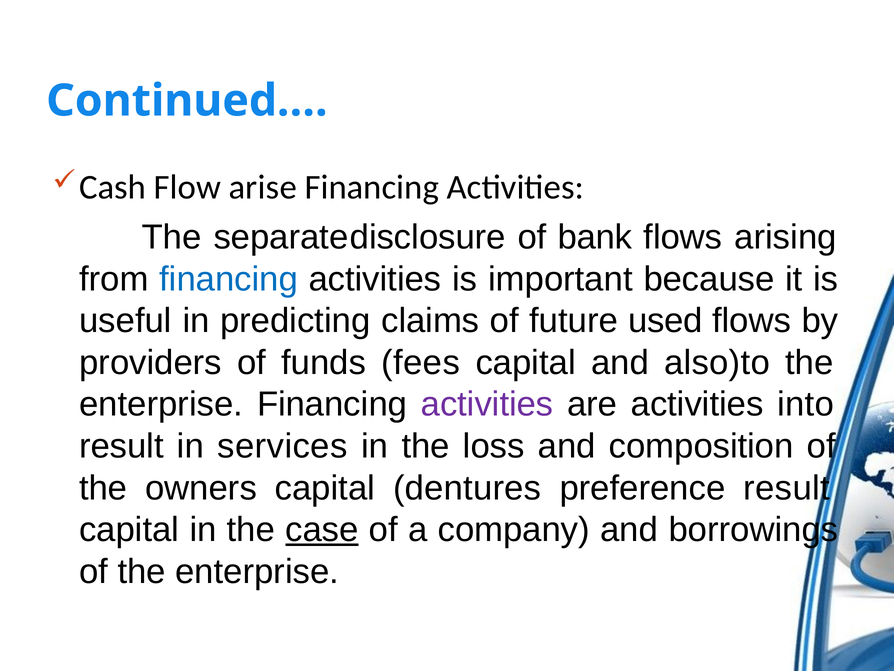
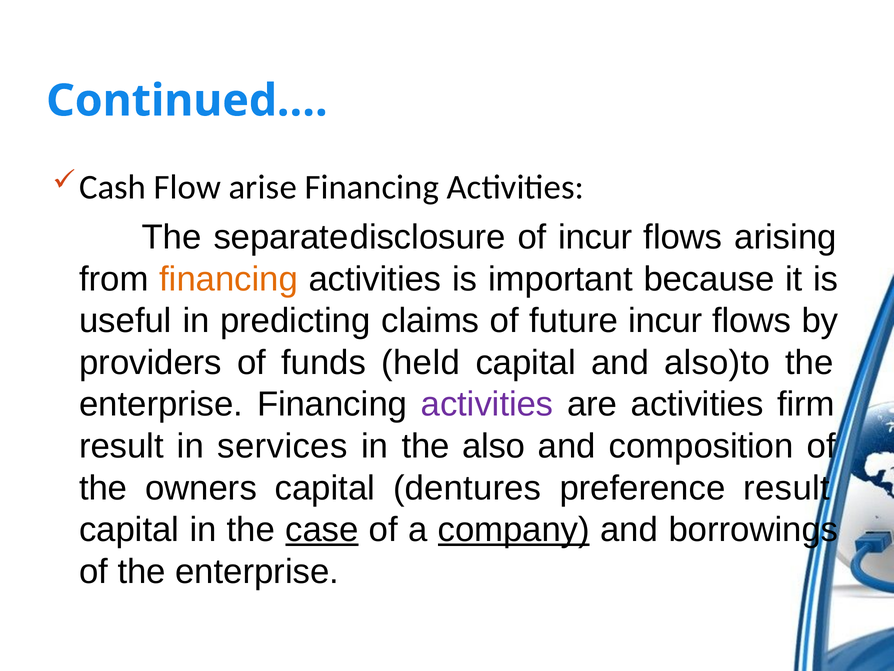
of bank: bank -> incur (595, 237)
financing colour: blue -> orange (229, 279)
future used: used -> incur (665, 321)
fees: fees -> held (421, 362)
into: into -> firm (806, 404)
loss: loss -> also (494, 446)
company underline: none -> present (514, 529)
